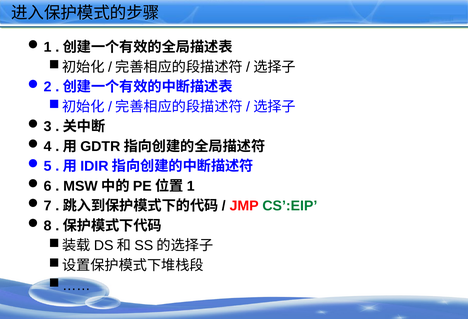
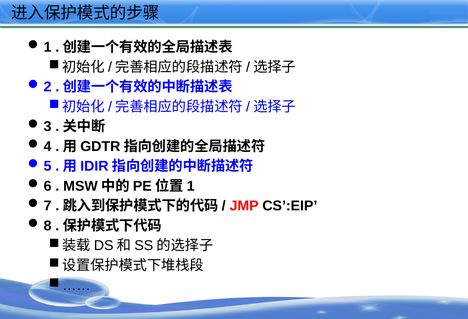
CS’:EIP colour: green -> black (290, 206)
